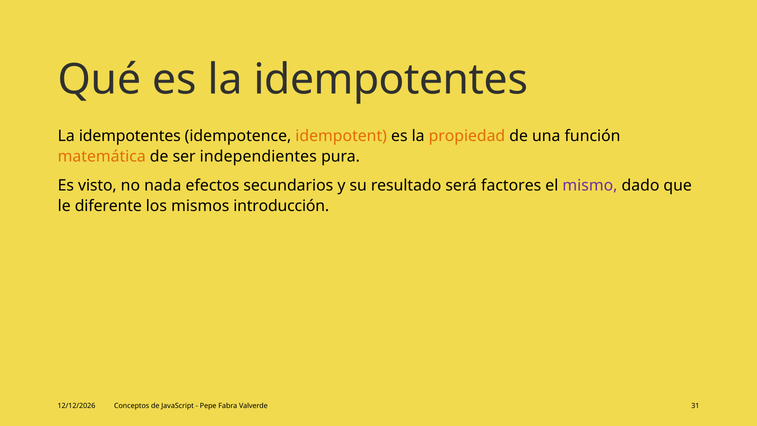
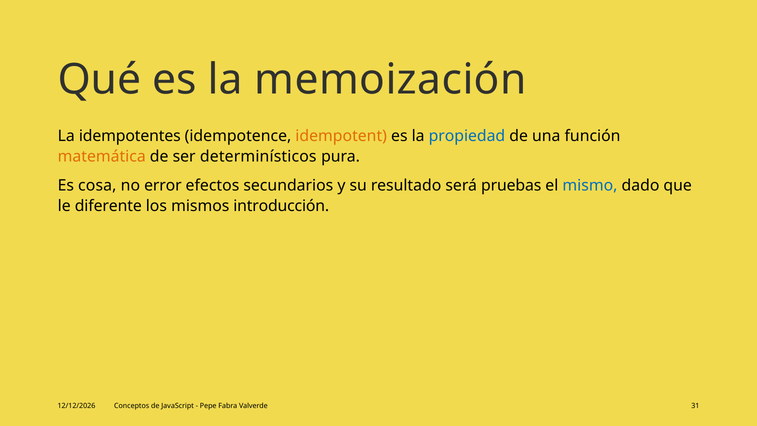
es la idempotentes: idempotentes -> memoización (390, 80)
propiedad colour: orange -> blue (467, 136)
independientes: independientes -> determinísticos (258, 157)
visto: visto -> cosa (97, 185)
nada: nada -> error (163, 185)
factores: factores -> pruebas (511, 185)
mismo colour: purple -> blue (590, 185)
